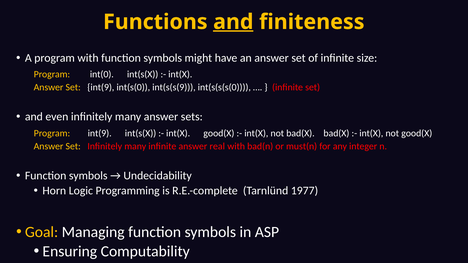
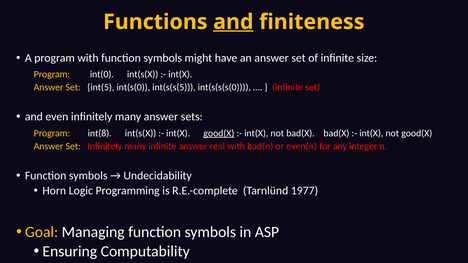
Set int(9: int(9 -> int(5 (101, 87)
int(s(s(9: int(s(s(9 -> int(s(s(5 (174, 87)
Program int(9: int(9 -> int(8 (100, 133)
good(X underline: none -> present (219, 133)
must(n: must(n -> even(n (302, 146)
